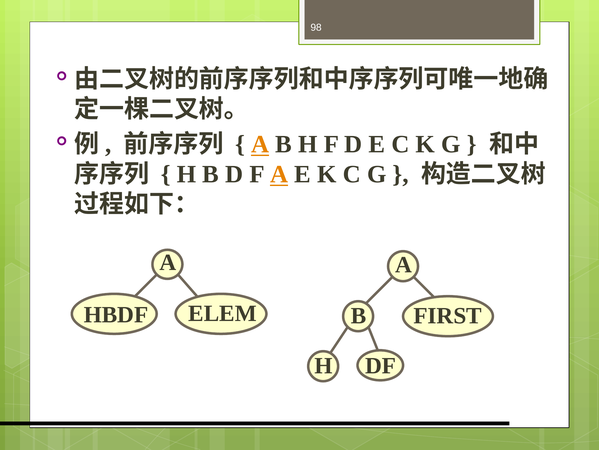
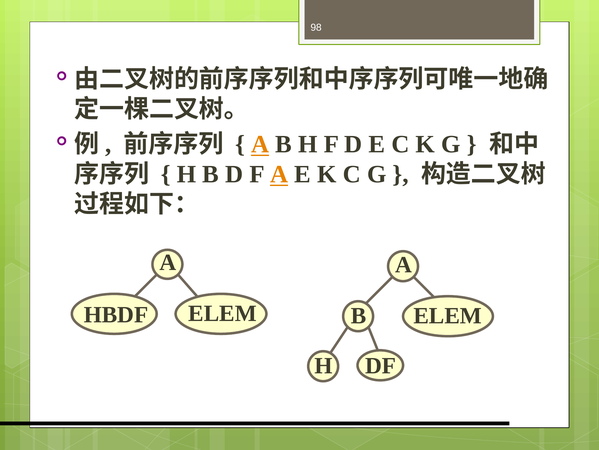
FIRST: FIRST -> ELEM (448, 315)
